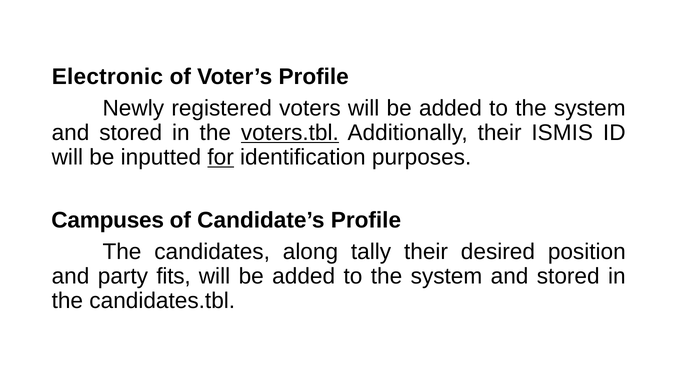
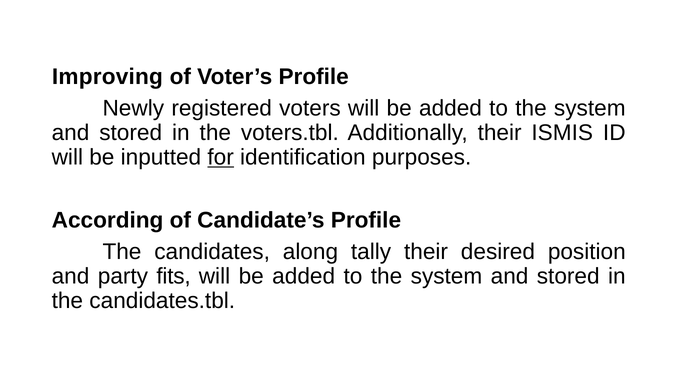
Electronic: Electronic -> Improving (107, 77)
voters.tbl underline: present -> none (290, 133)
Campuses: Campuses -> According (108, 220)
